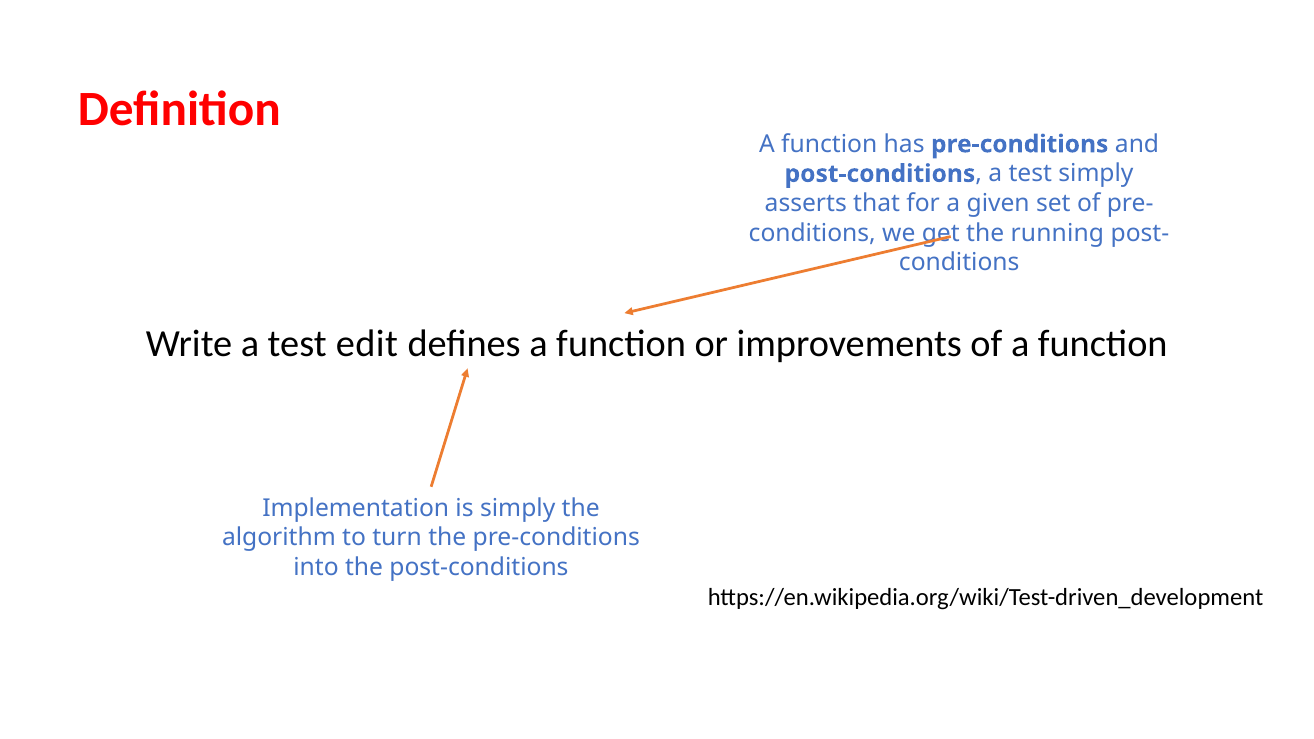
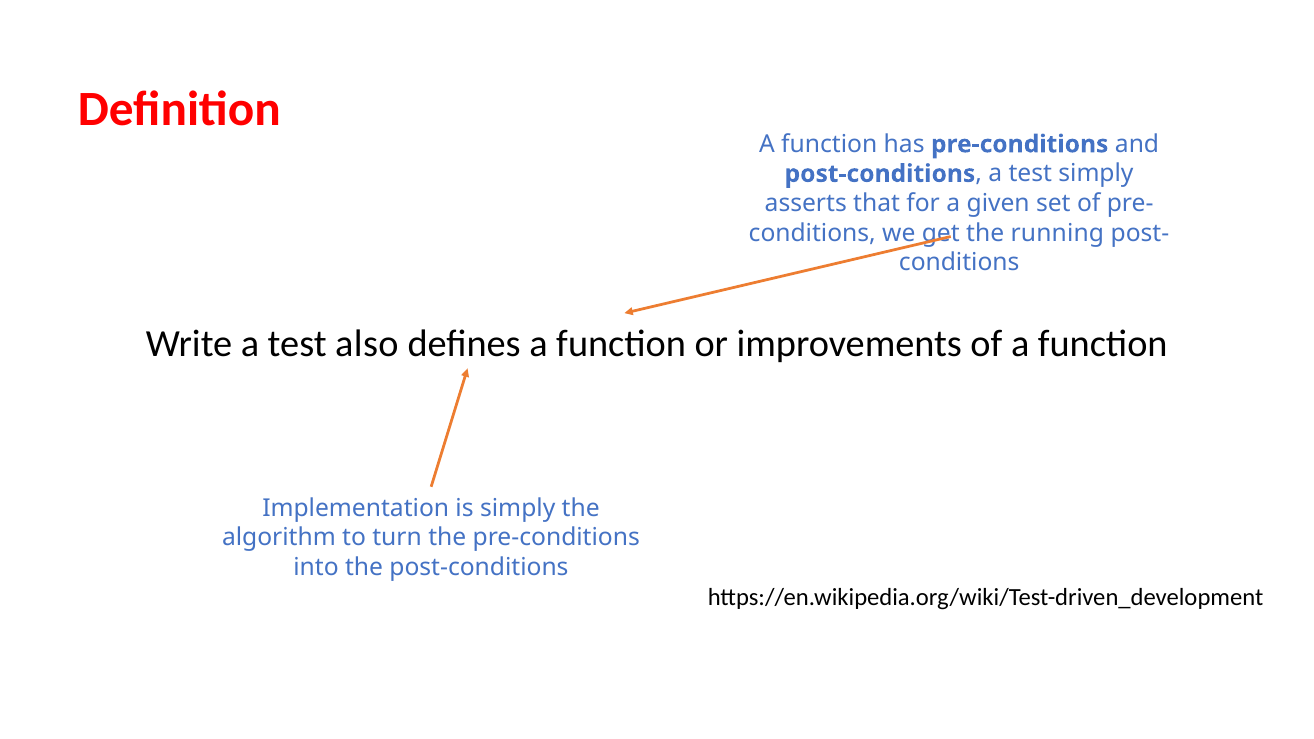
edit: edit -> also (367, 344)
